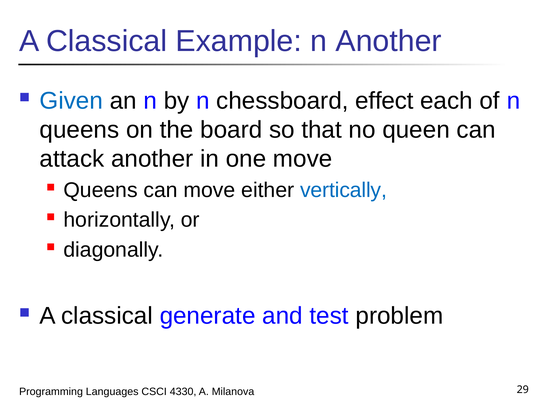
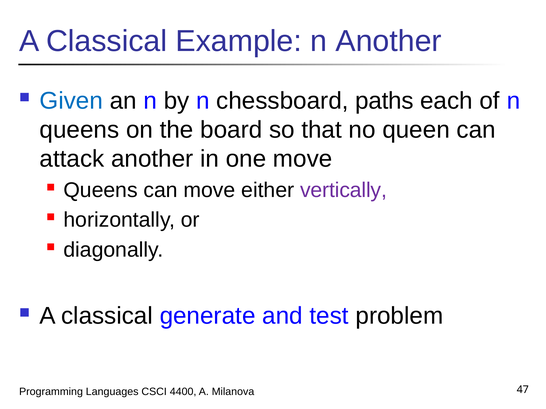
effect: effect -> paths (384, 101)
vertically colour: blue -> purple (344, 190)
4330: 4330 -> 4400 (183, 392)
29: 29 -> 47 (523, 390)
